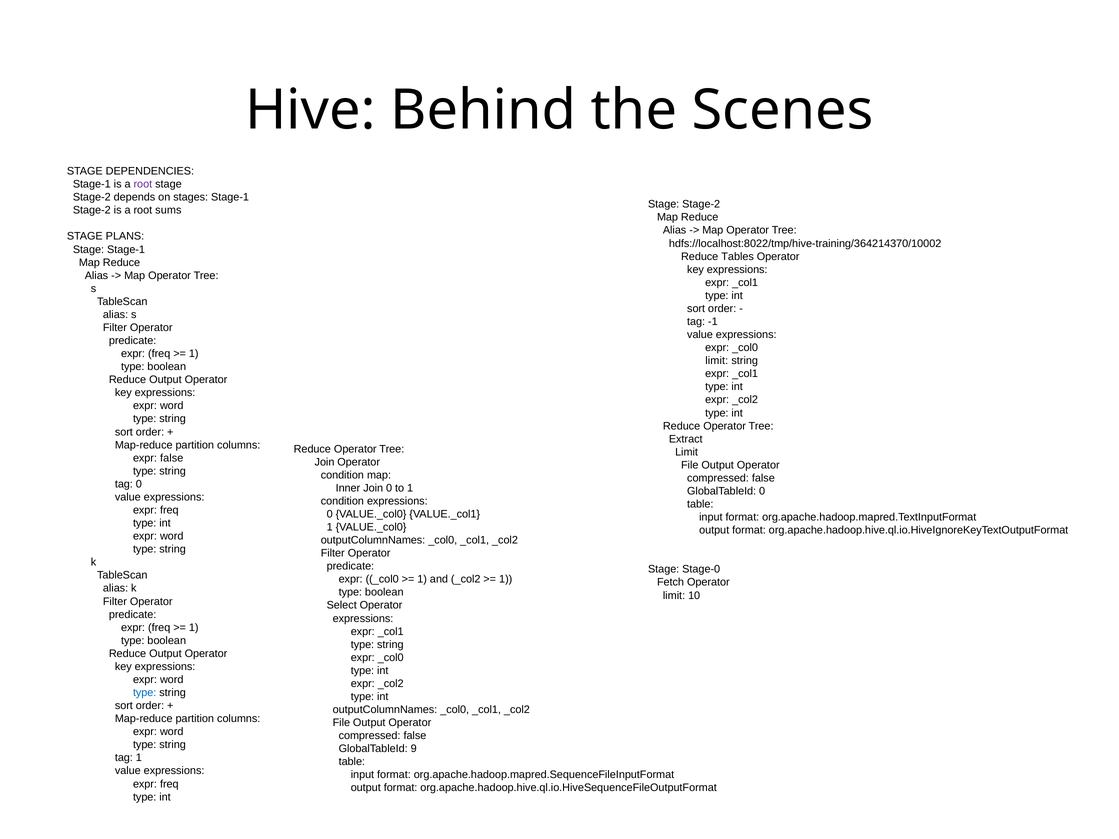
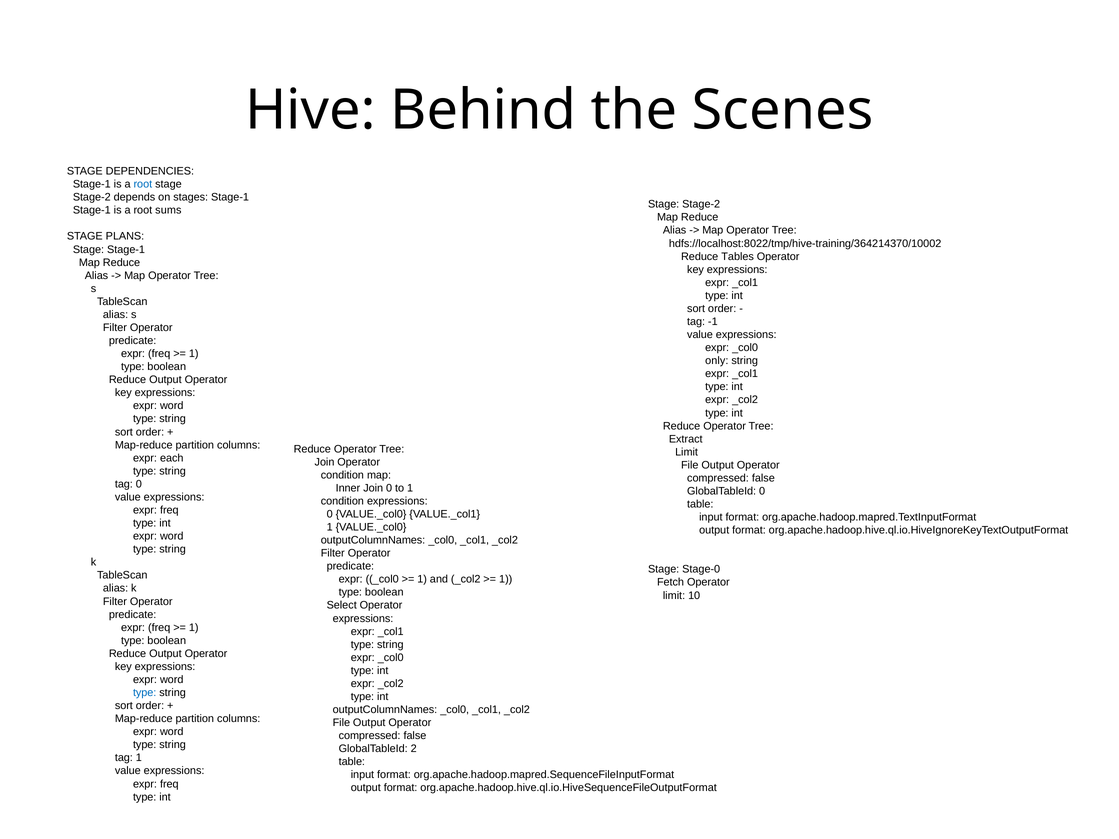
root colour: purple -> blue (143, 184)
Stage-2: Stage-2 -> Stage-1 (92, 210)
limit: limit -> only (717, 361)
expr false: false -> each (172, 458)
9: 9 -> 2 (414, 749)
